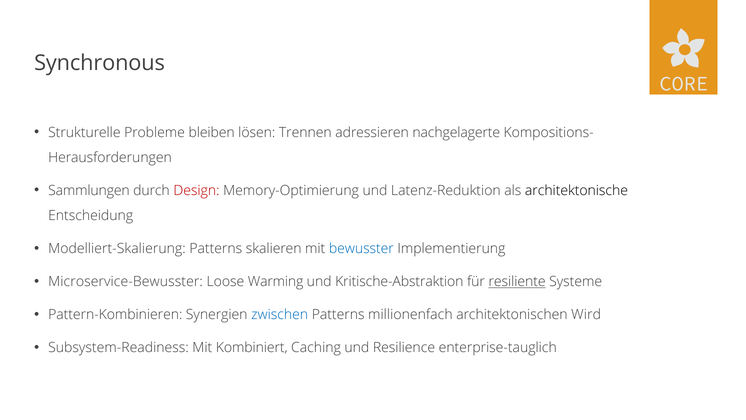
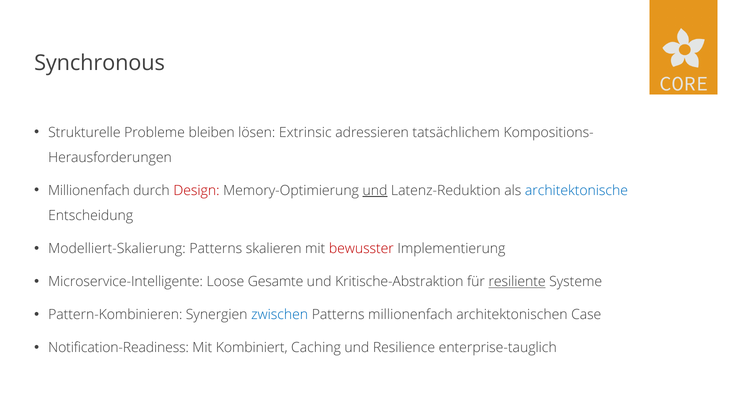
Trennen: Trennen -> Extrinsic (305, 132)
nachgelagerte: nachgelagerte -> tatsächlichem (456, 132)
Sammlungen: Sammlungen -> Millionenfach (89, 190)
und underline: none -> present (375, 190)
architektonische colour: black -> blue (576, 190)
bewusster colour: blue -> red (361, 249)
Microservice-Bewusster: Microservice-Bewusster -> Microservice-Intelligente (126, 281)
Warming: Warming -> Gesamte (276, 281)
Wird: Wird -> Case (586, 314)
Subsystem-Readiness: Subsystem-Readiness -> Notification-Readiness (119, 347)
